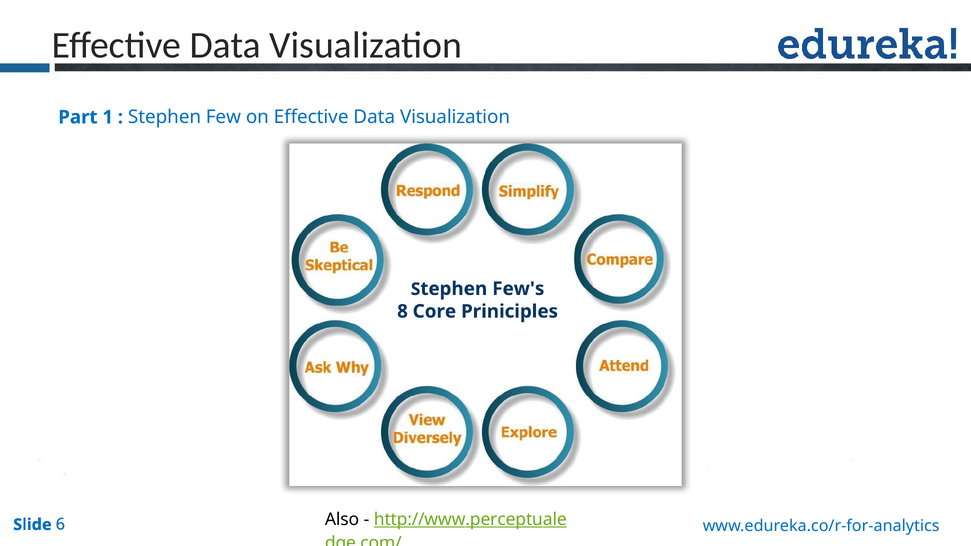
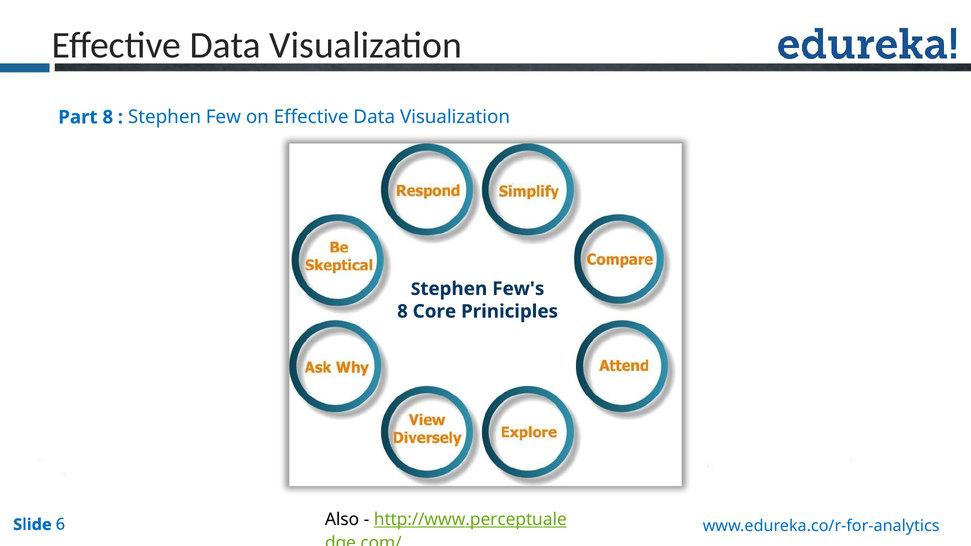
Part 1: 1 -> 8 (108, 117)
